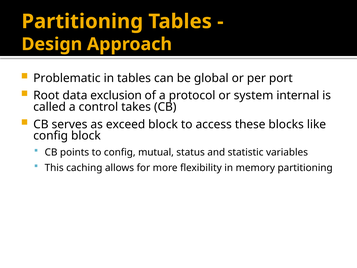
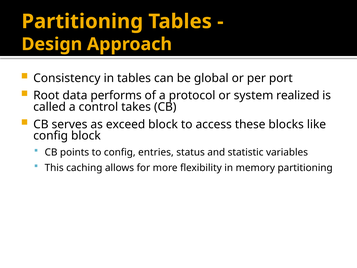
Problematic: Problematic -> Consistency (67, 78)
exclusion: exclusion -> performs (116, 95)
internal: internal -> realized (298, 95)
mutual: mutual -> entries (156, 152)
